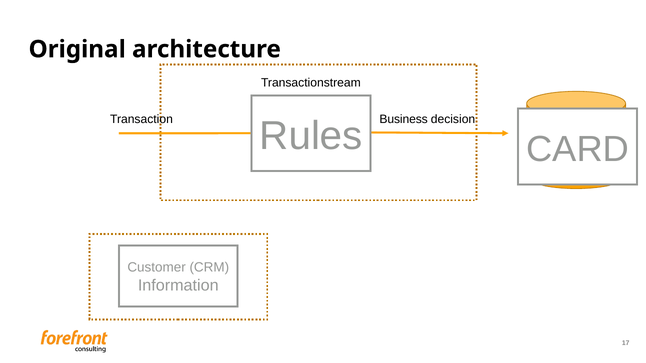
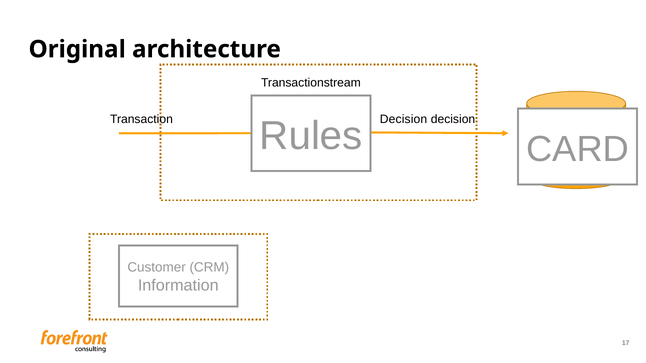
Transaction Business: Business -> Decision (404, 119)
